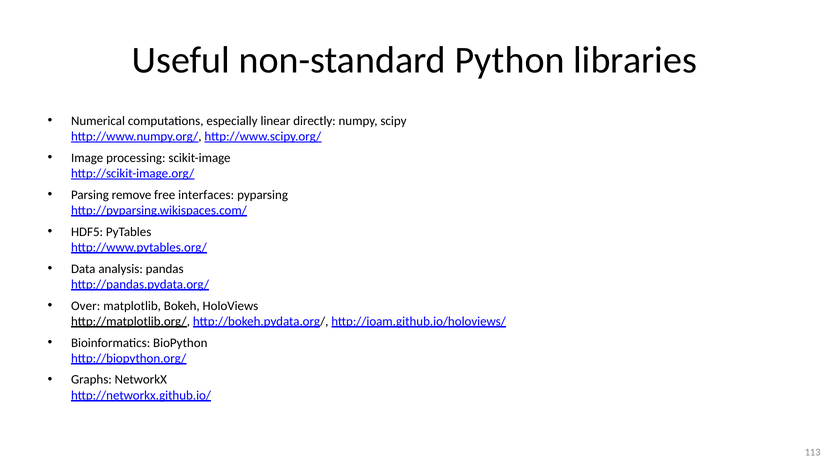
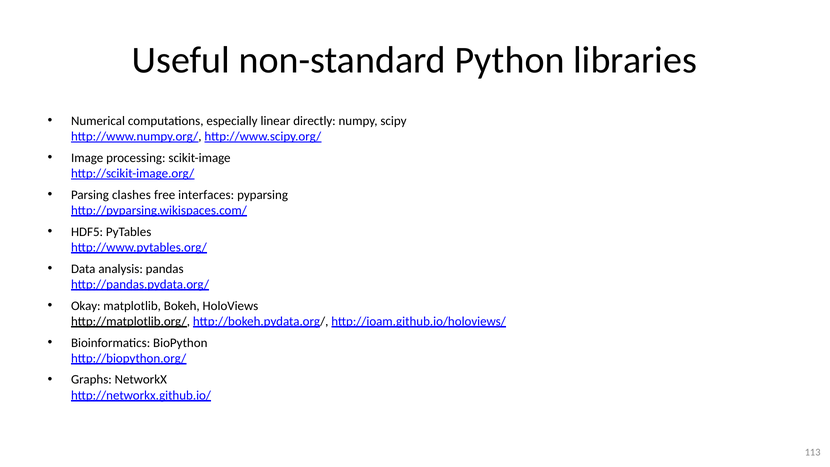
remove: remove -> clashes (131, 195)
Over: Over -> Okay (86, 306)
